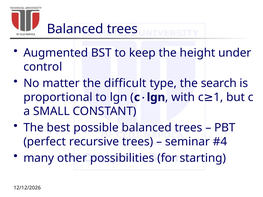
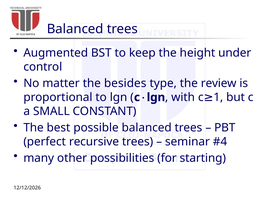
difficult: difficult -> besides (125, 83)
search: search -> review (219, 83)
